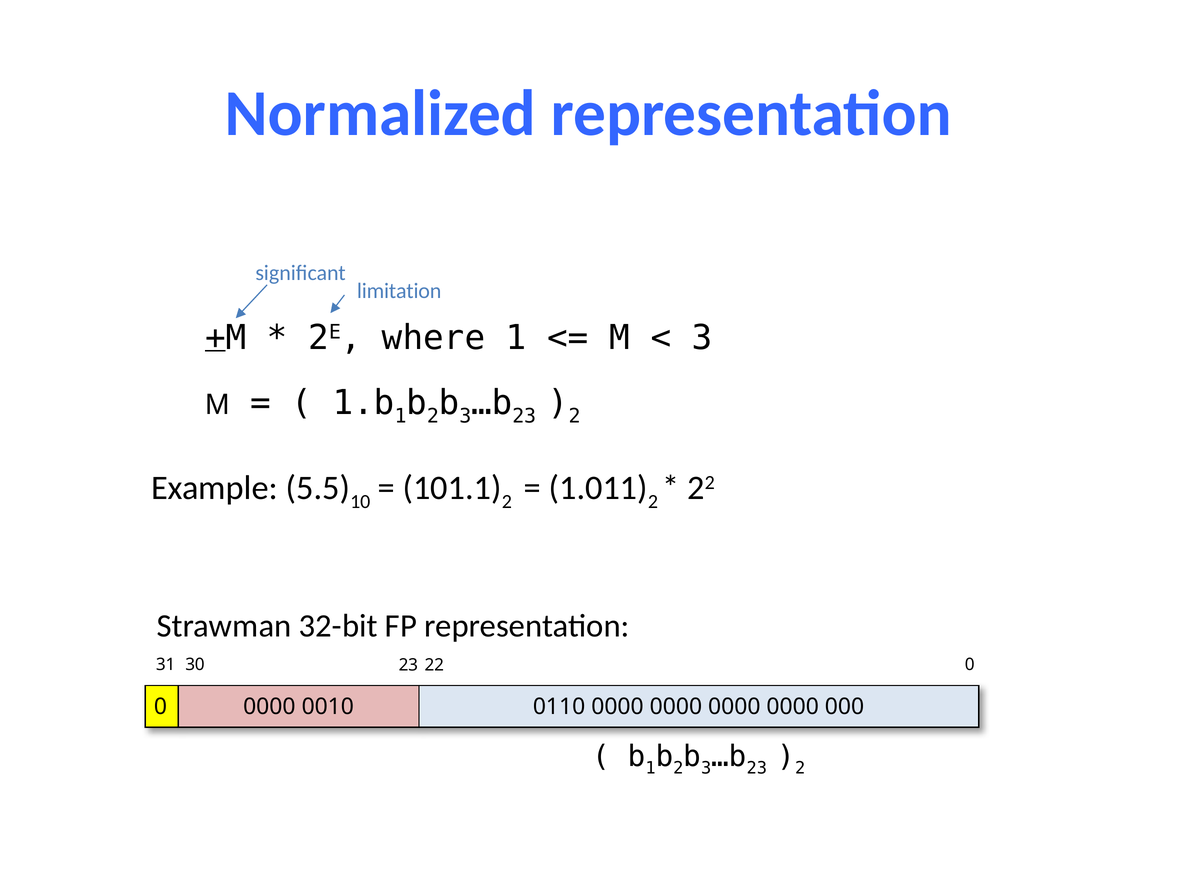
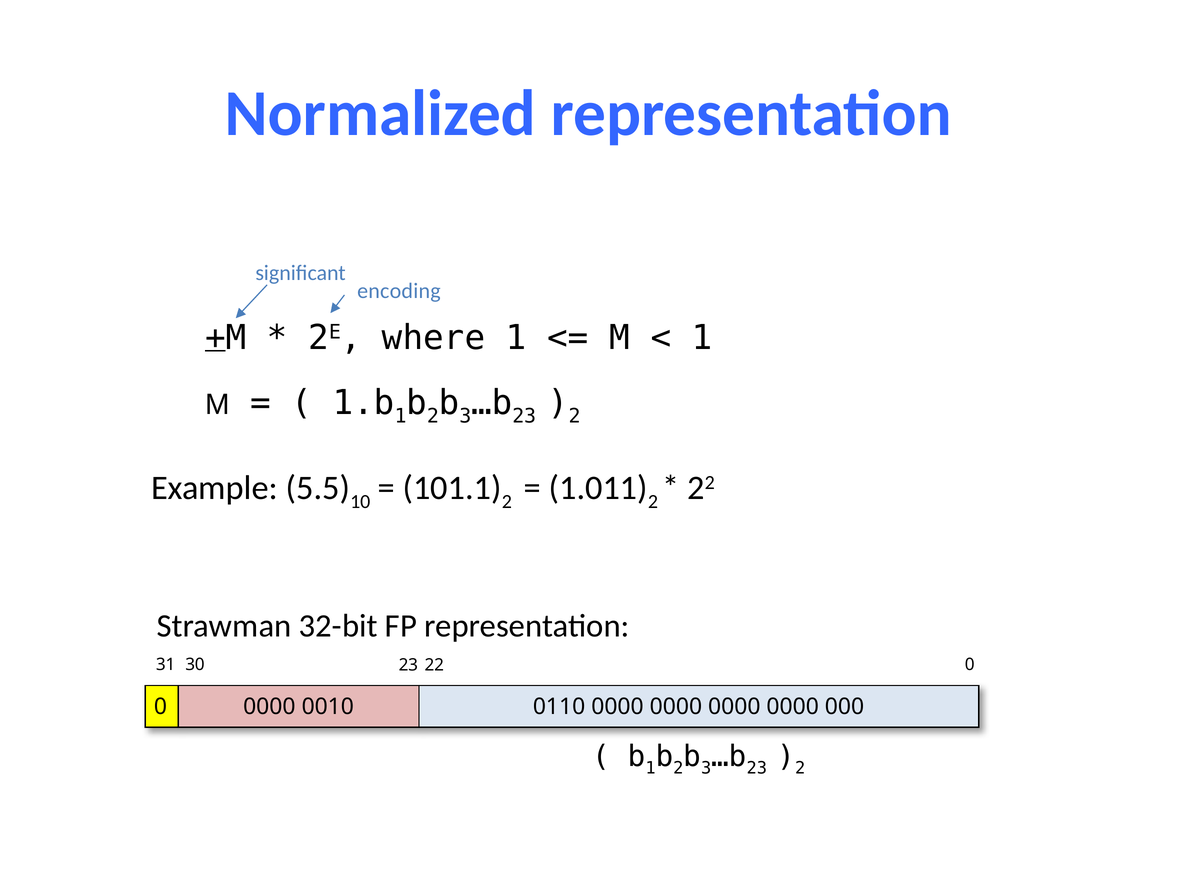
limitation: limitation -> encoding (399, 291)
3: 3 -> 1 (702, 338)
